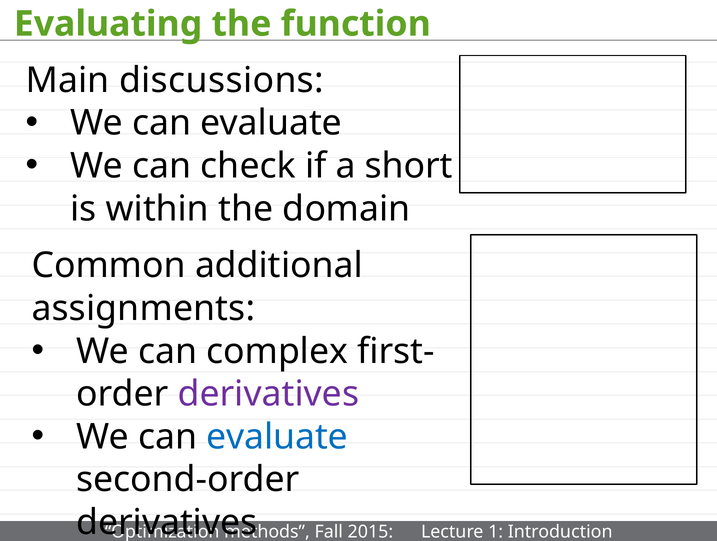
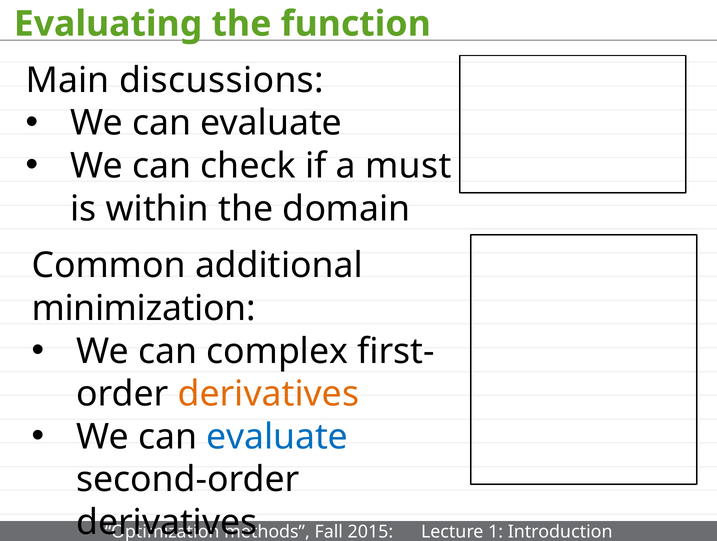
short: short -> must (408, 166)
assignments: assignments -> minimization (144, 308)
derivatives colour: purple -> orange (268, 394)
